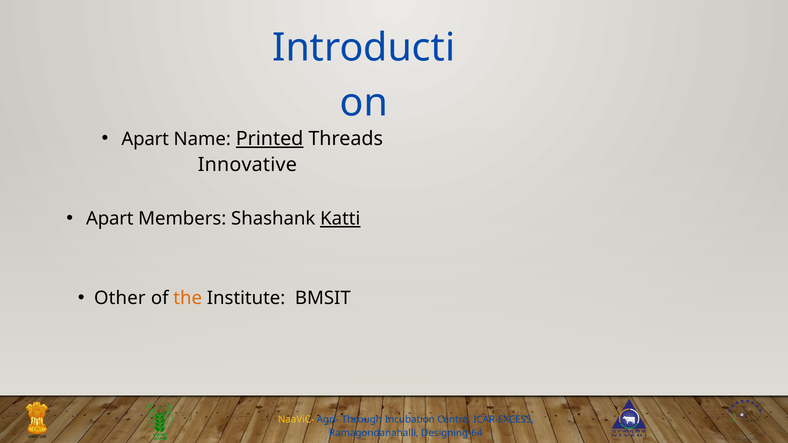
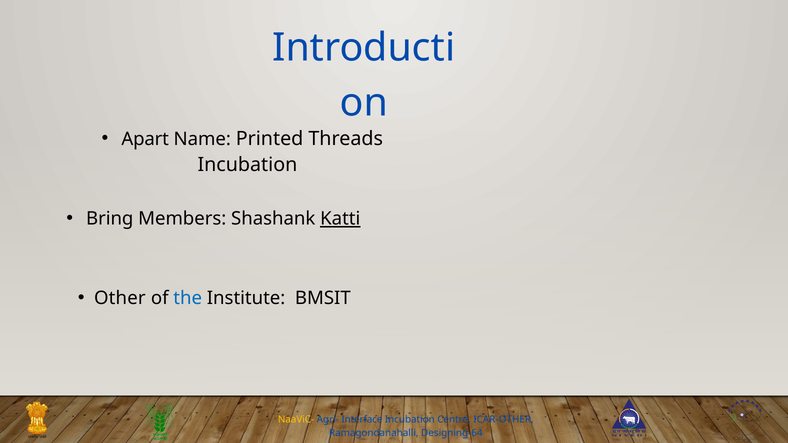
Printed underline: present -> none (270, 139)
Innovative: Innovative -> Incubation (247, 165)
Apart: Apart -> Bring (110, 219)
the colour: orange -> blue (188, 298)
Through: Through -> Interface (362, 420)
ICAR-EXCESS: ICAR-EXCESS -> ICAR-OTHER (504, 420)
